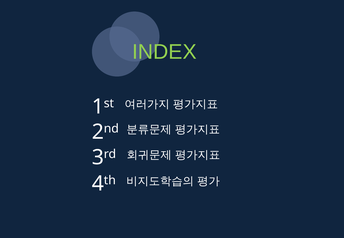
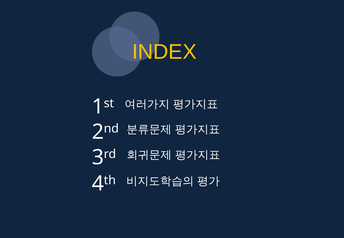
INDEX colour: light green -> yellow (164, 52)
